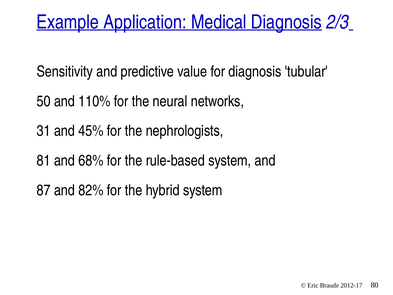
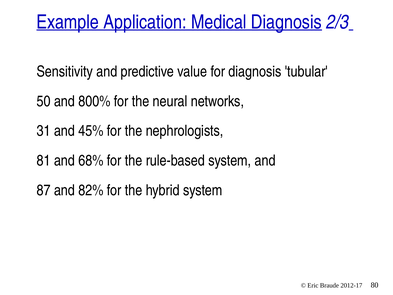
110%: 110% -> 800% (94, 101)
